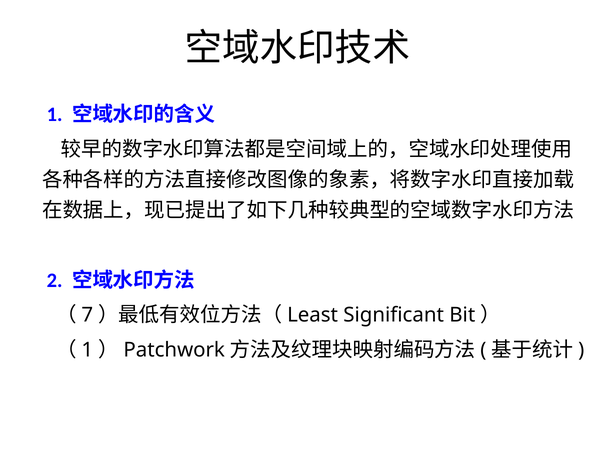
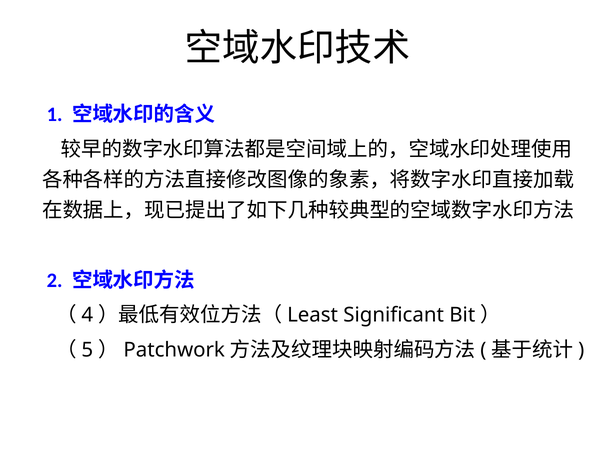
7: 7 -> 4 (87, 315)
1: 1 -> 5 (87, 350)
